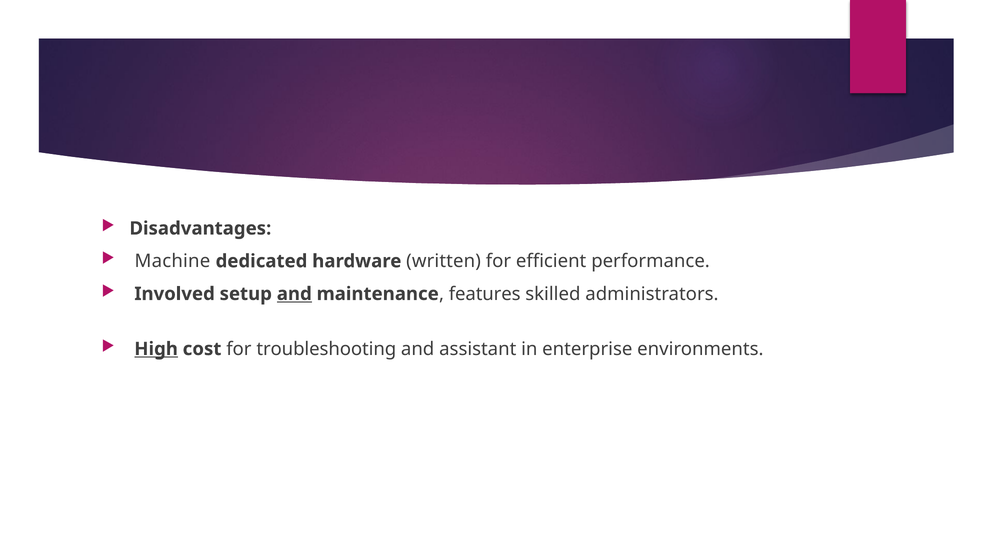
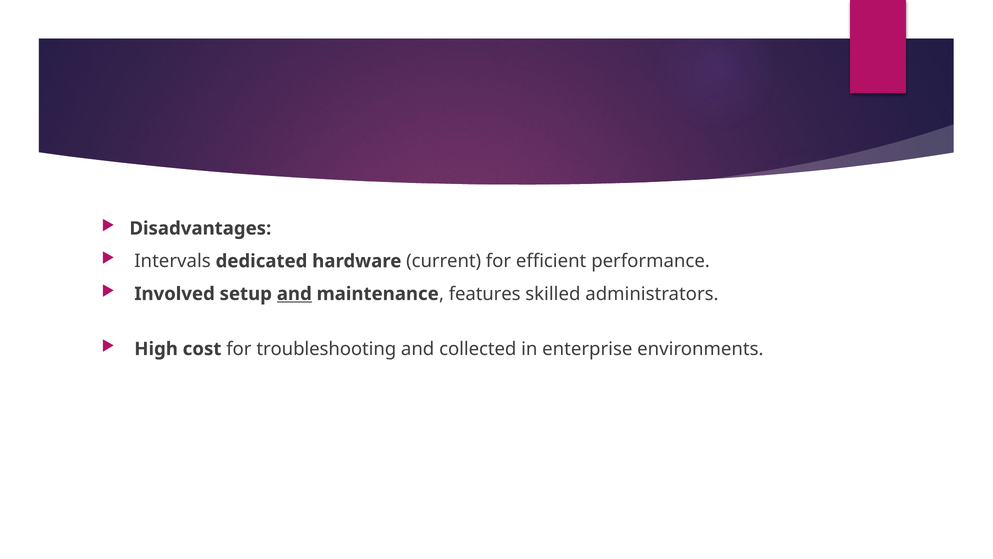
Machine: Machine -> Intervals (173, 261)
written: written -> current (444, 261)
High underline: present -> none (156, 349)
assistant: assistant -> collected (478, 349)
